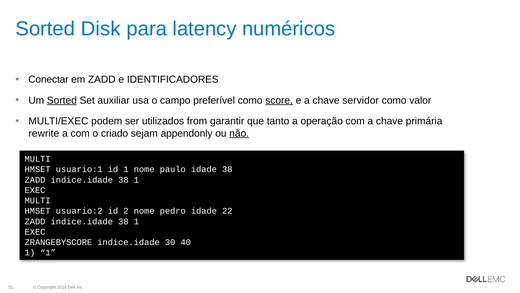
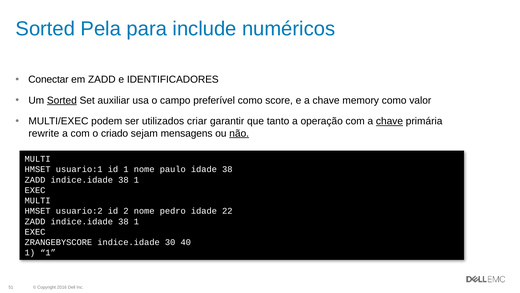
Disk: Disk -> Pela (101, 29)
latency: latency -> include (205, 29)
score underline: present -> none (279, 100)
servidor: servidor -> memory (361, 100)
from: from -> criar (197, 121)
chave underline: none -> present (389, 121)
appendonly: appendonly -> mensagens (187, 133)
